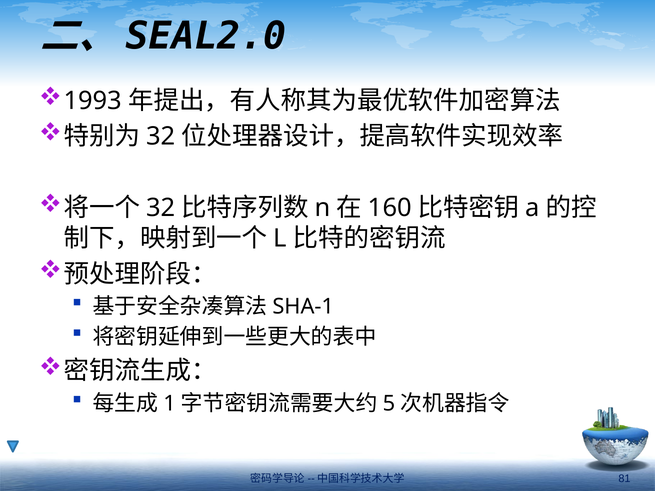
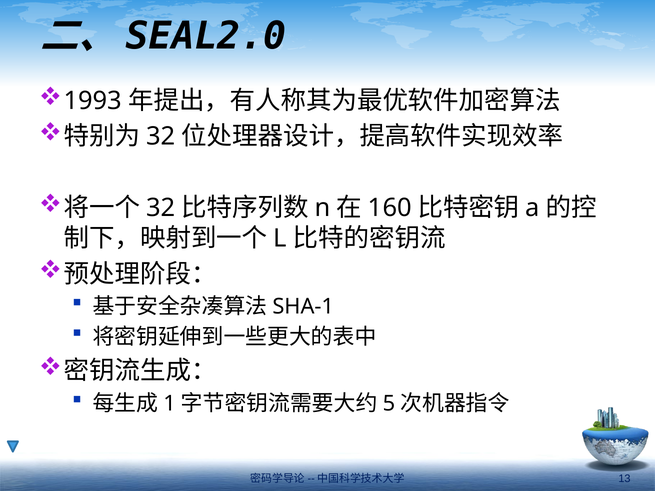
81: 81 -> 13 (624, 479)
